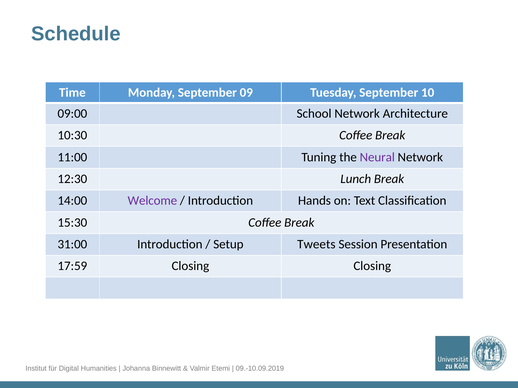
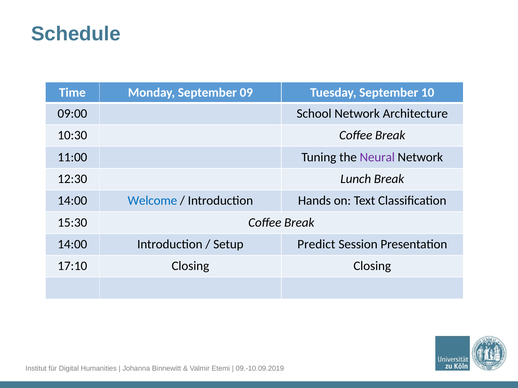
Welcome colour: purple -> blue (152, 201)
31:00: 31:00 -> 14:00 (72, 244)
Tweets: Tweets -> Predict (316, 244)
17:59: 17:59 -> 17:10 (72, 266)
